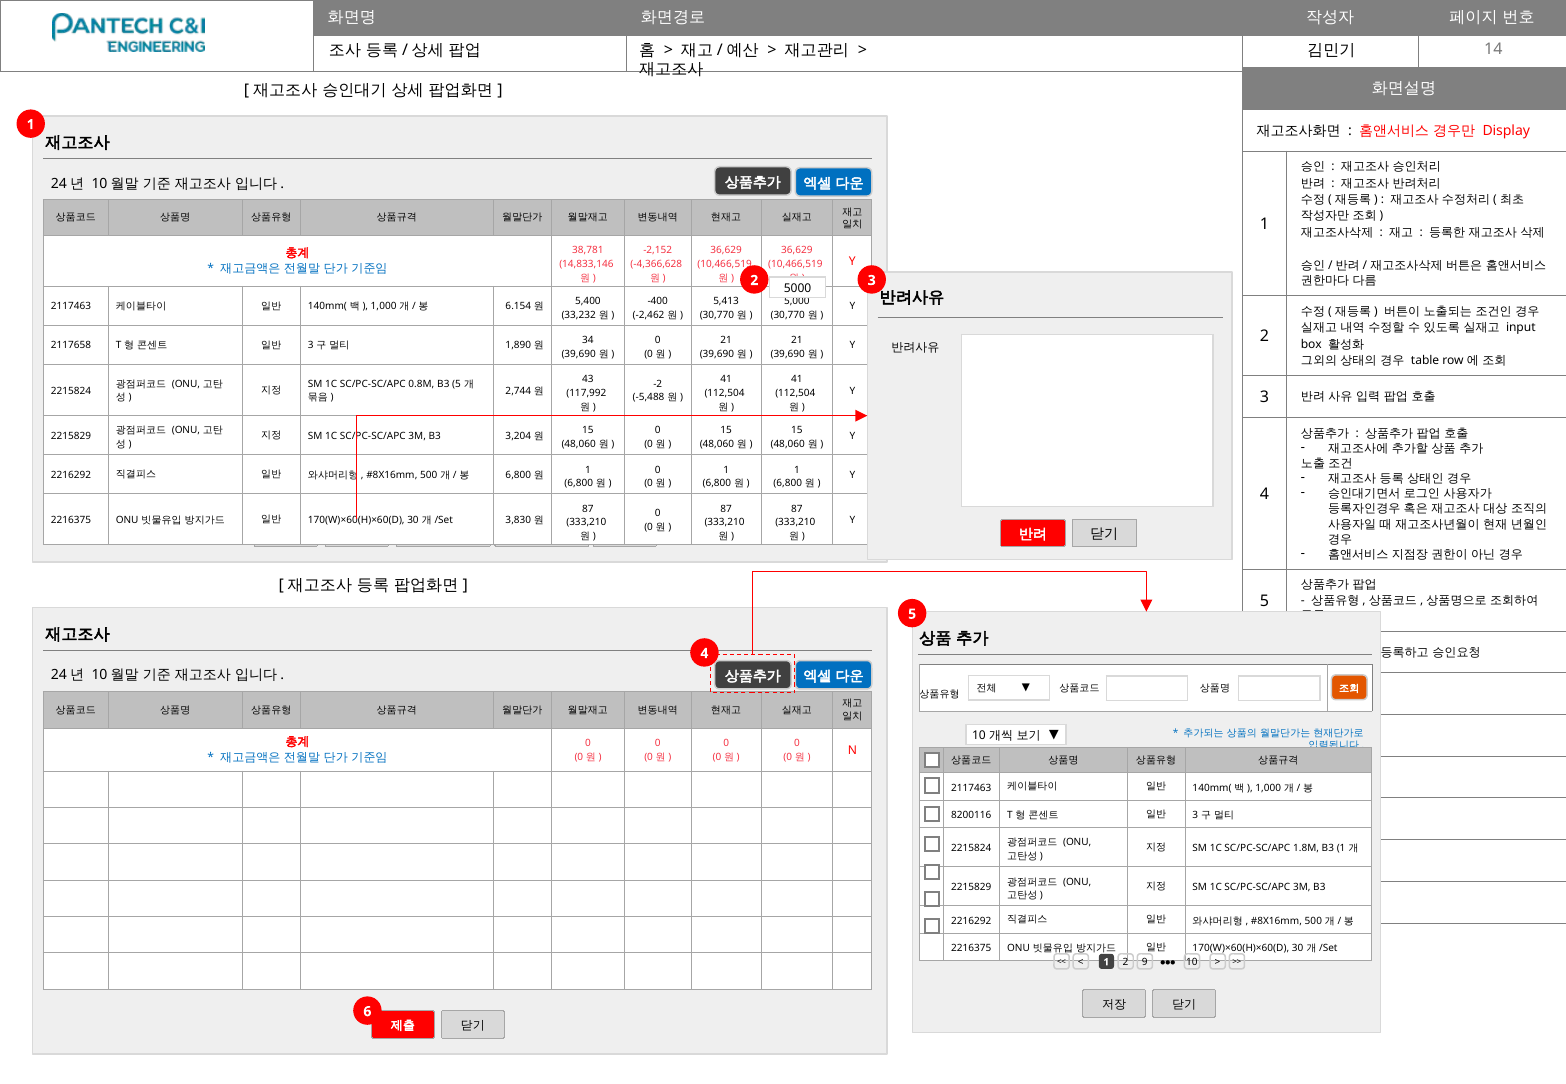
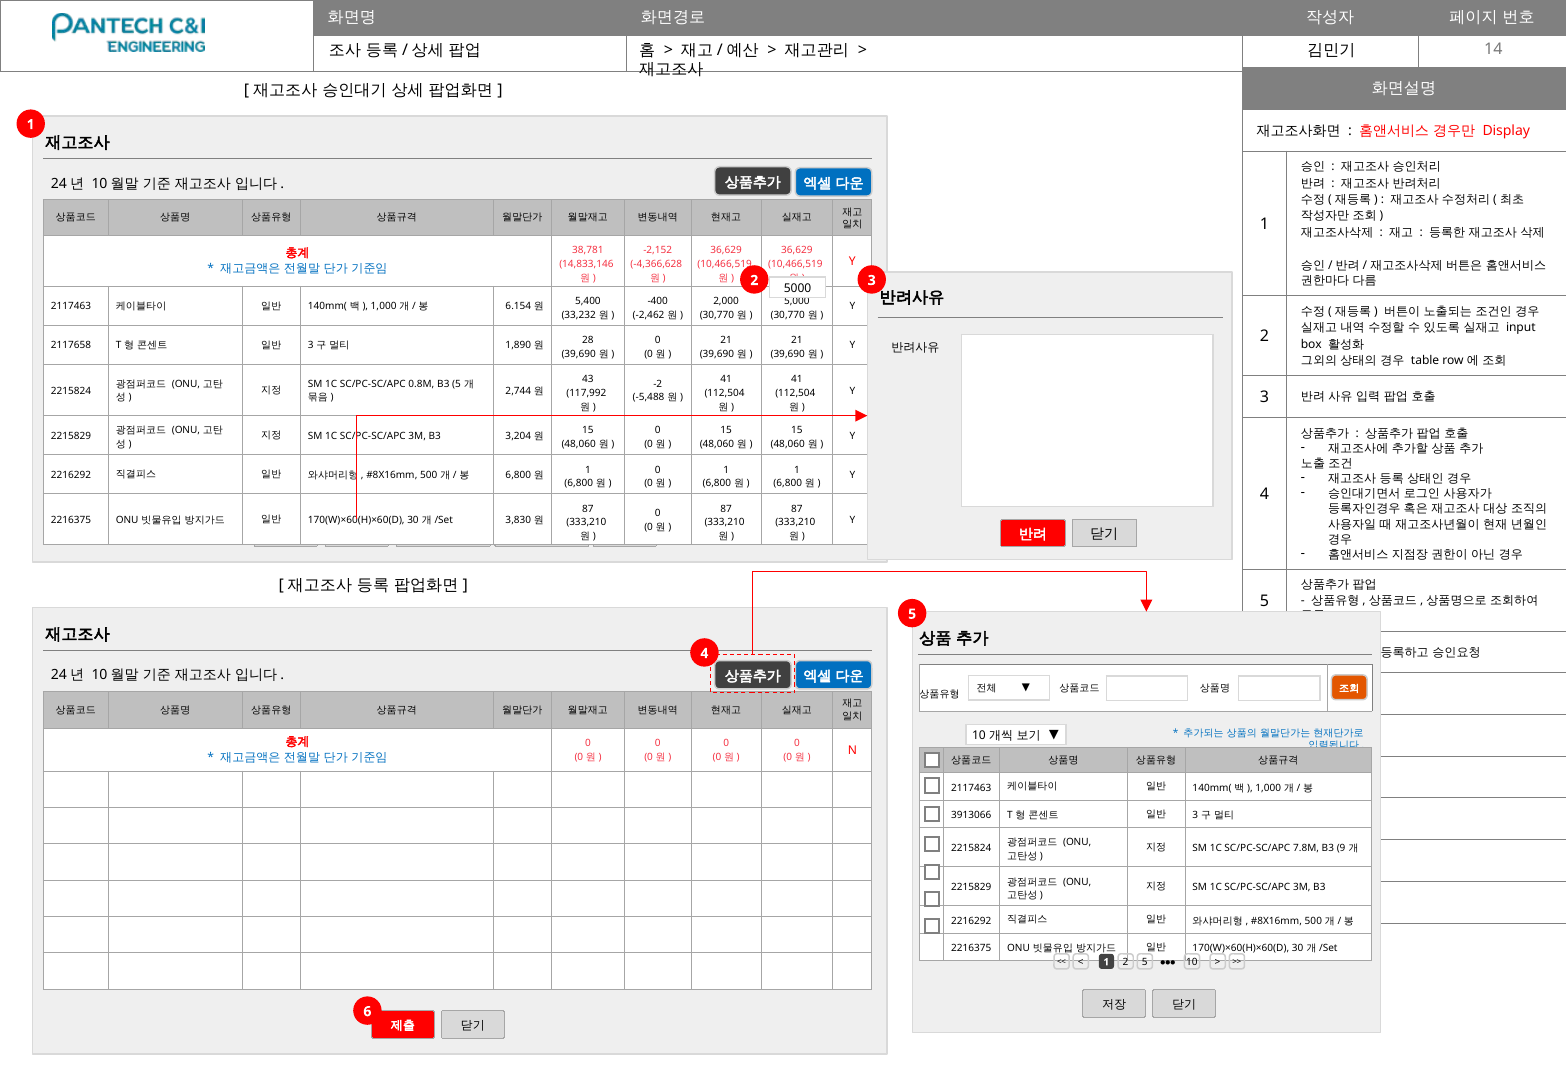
5,413: 5,413 -> 2,000 (726, 301)
34: 34 -> 28 (588, 340)
8200116: 8200116 -> 3913066 (971, 815)
1.8M: 1.8M -> 7.8M (1306, 848)
B3 1: 1 -> 9 (1341, 848)
2 9: 9 -> 5 (1145, 962)
